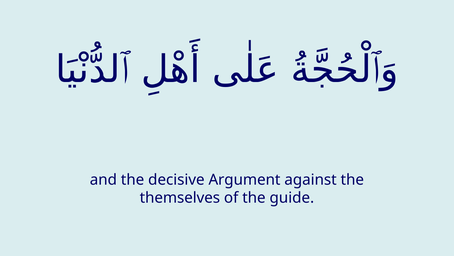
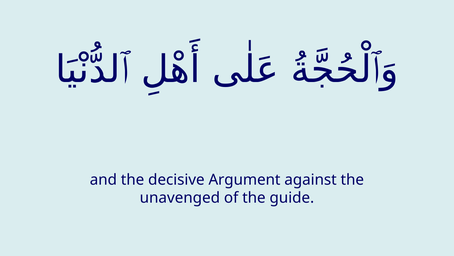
themselves: themselves -> unavenged (180, 197)
